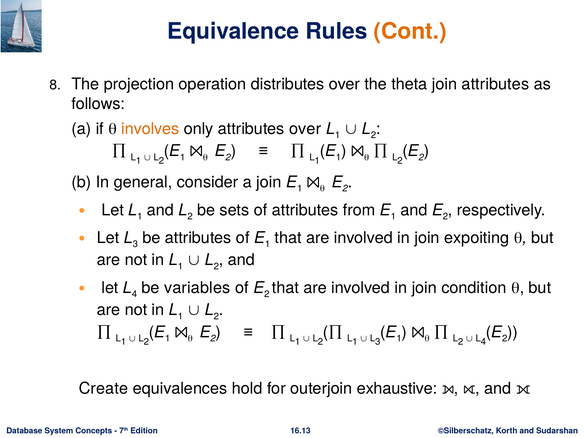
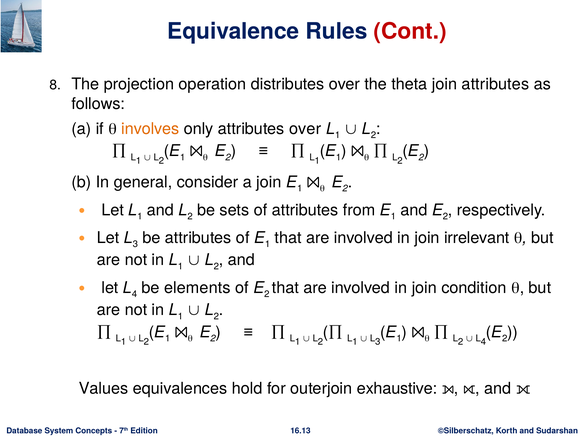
Cont colour: orange -> red (410, 31)
expoiting: expoiting -> irrelevant (477, 238)
variables: variables -> elements (197, 288)
Create: Create -> Values (103, 388)
